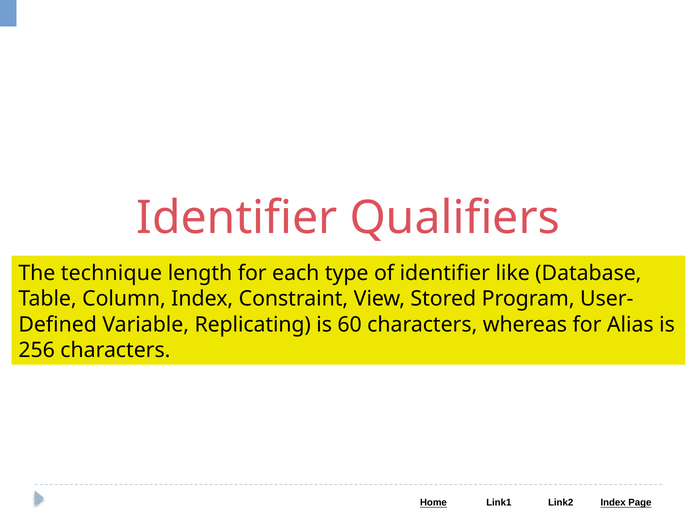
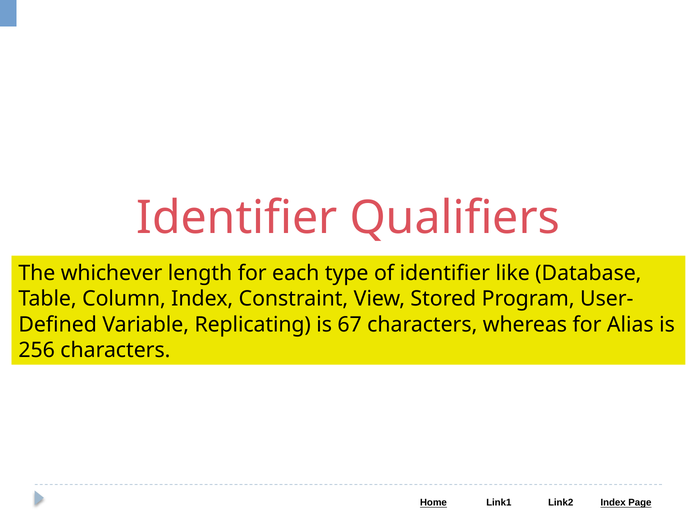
technique: technique -> whichever (112, 273)
60: 60 -> 67 (350, 324)
